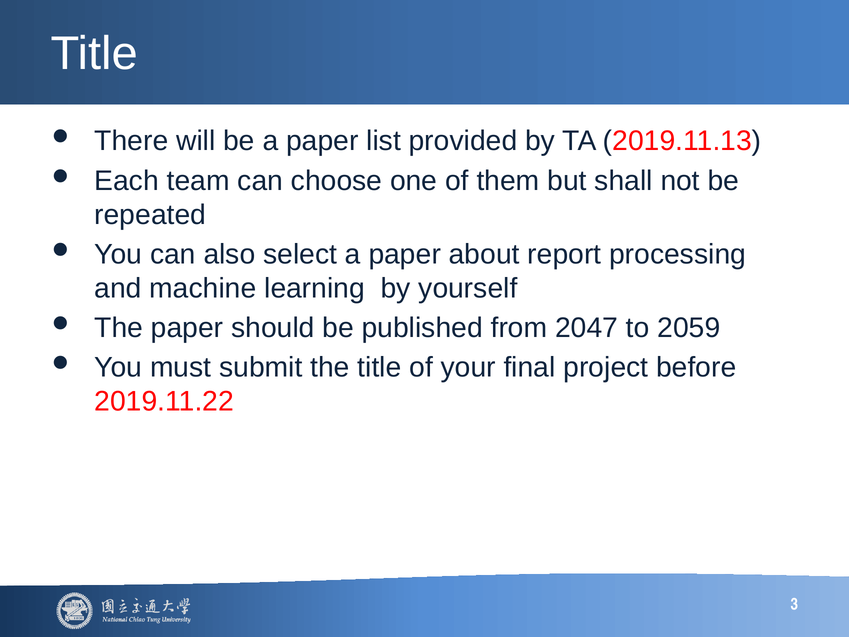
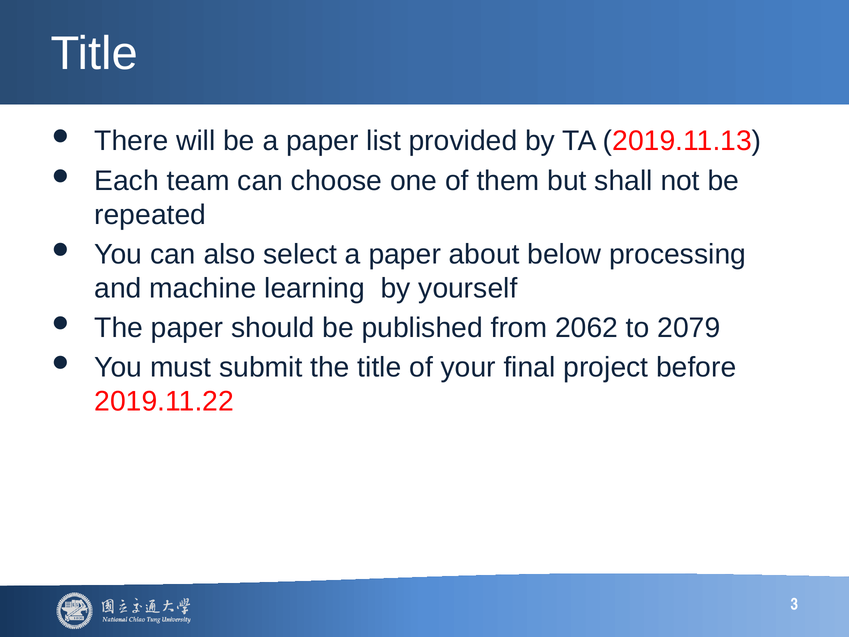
report: report -> below (564, 254)
2047: 2047 -> 2062 (587, 328)
2059: 2059 -> 2079 (689, 328)
